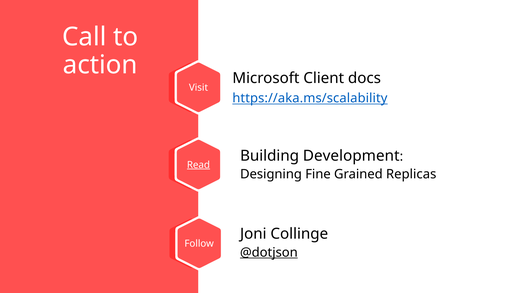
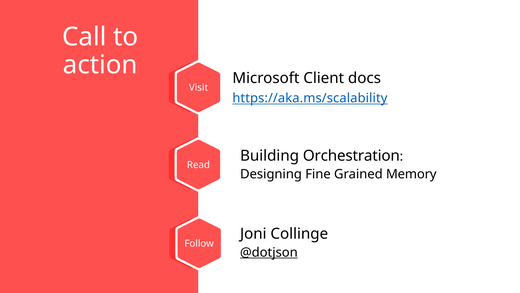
Development: Development -> Orchestration (351, 155)
Read underline: present -> none (198, 165)
Replicas: Replicas -> Memory (411, 174)
